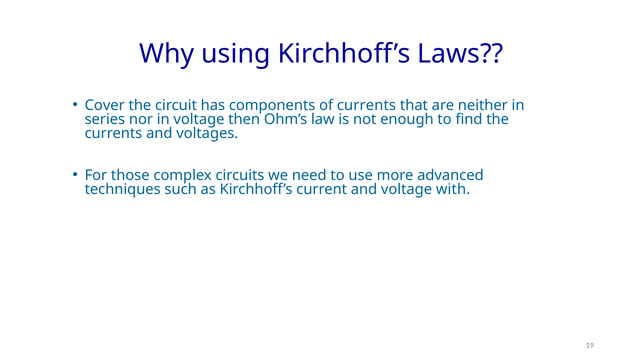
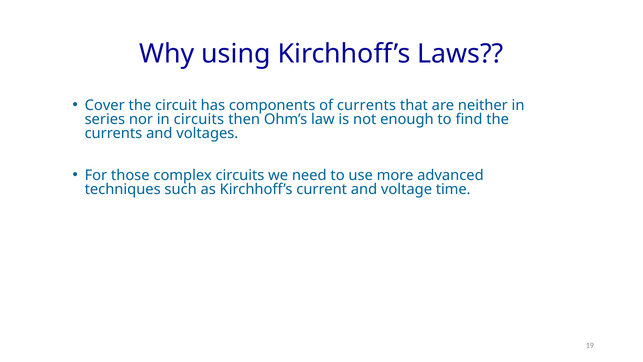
in voltage: voltage -> circuits (199, 119)
with: with -> time (453, 189)
